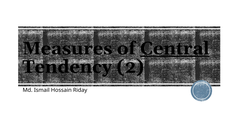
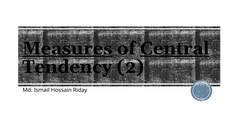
Measures underline: none -> present (67, 49)
